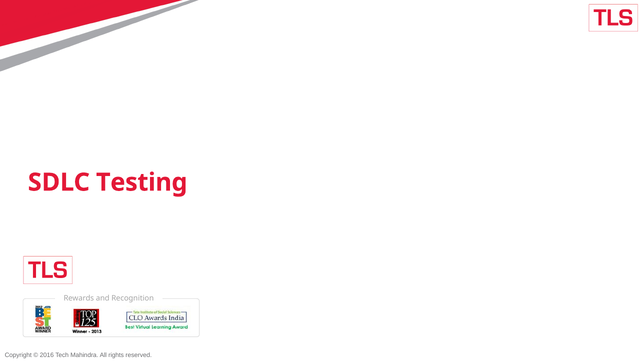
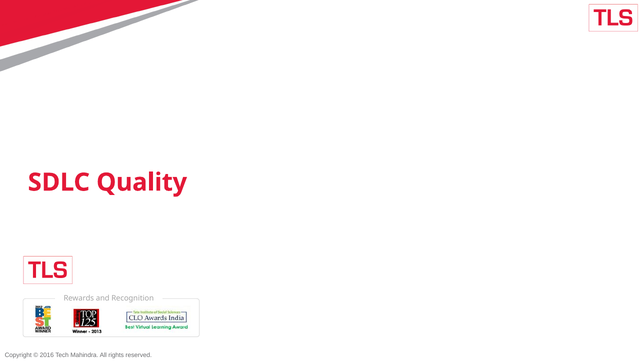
Testing: Testing -> Quality (142, 182)
